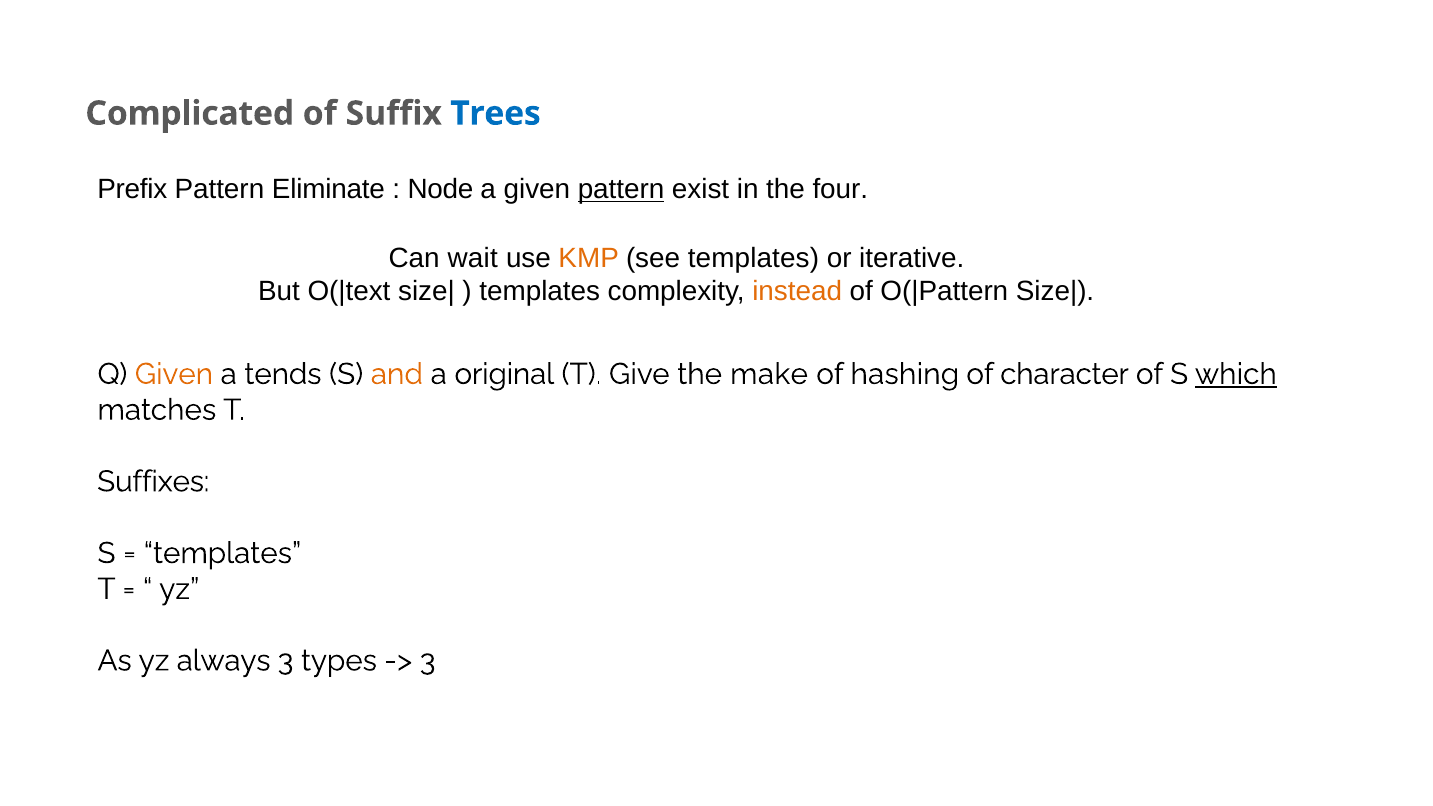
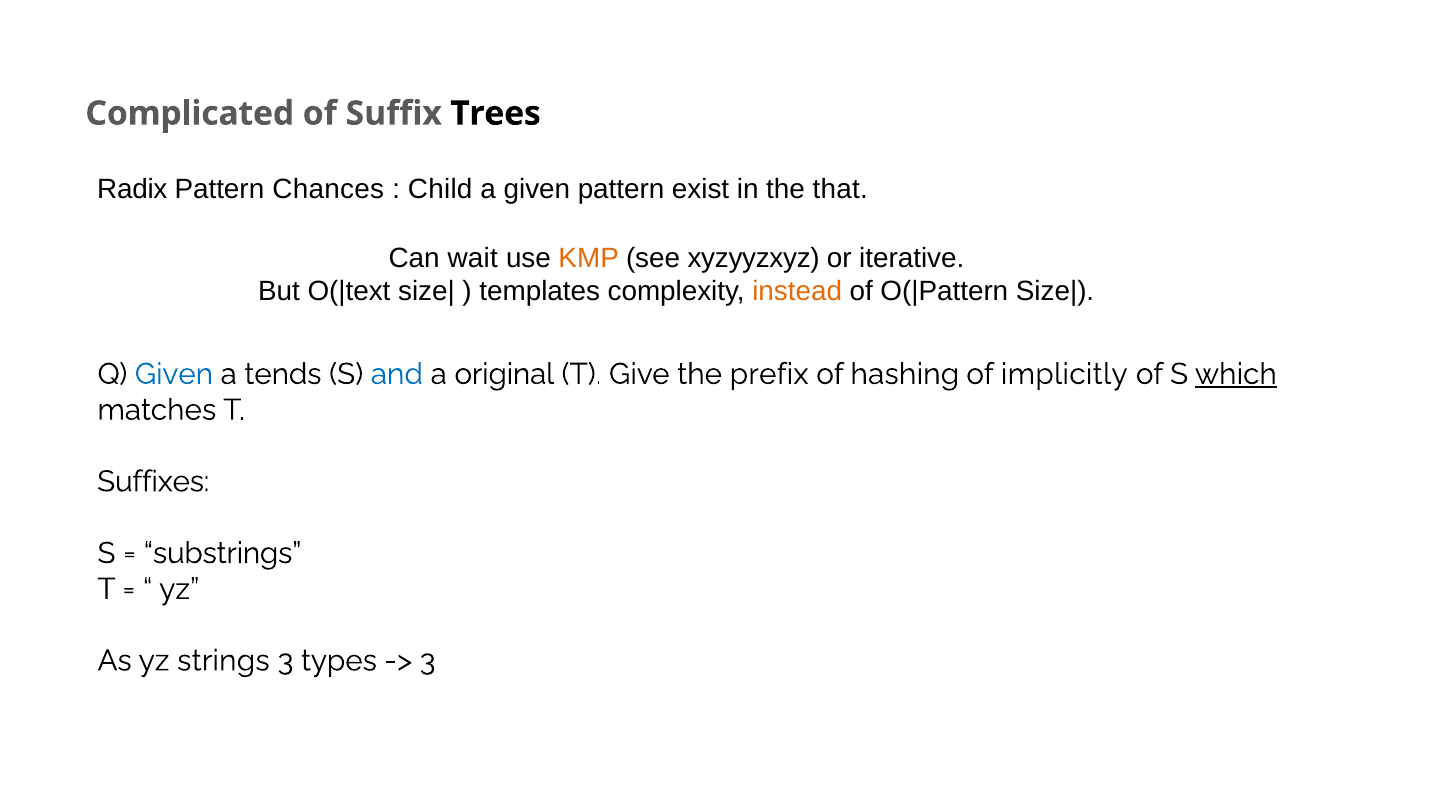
Trees colour: blue -> black (496, 113)
Prefix: Prefix -> Radix (132, 189)
Eliminate: Eliminate -> Chances (328, 189)
Node: Node -> Child (440, 189)
pattern underline: present -> none (621, 189)
four: four -> that (840, 189)
see templates: templates -> xyzyyzxyz (754, 258)
Given colour: orange -> blue (174, 374)
and colour: orange -> blue (397, 374)
make: make -> prefix (769, 374)
character: character -> implicitly (1064, 374)
templates: templates -> substrings (223, 553)
always: always -> strings (223, 661)
